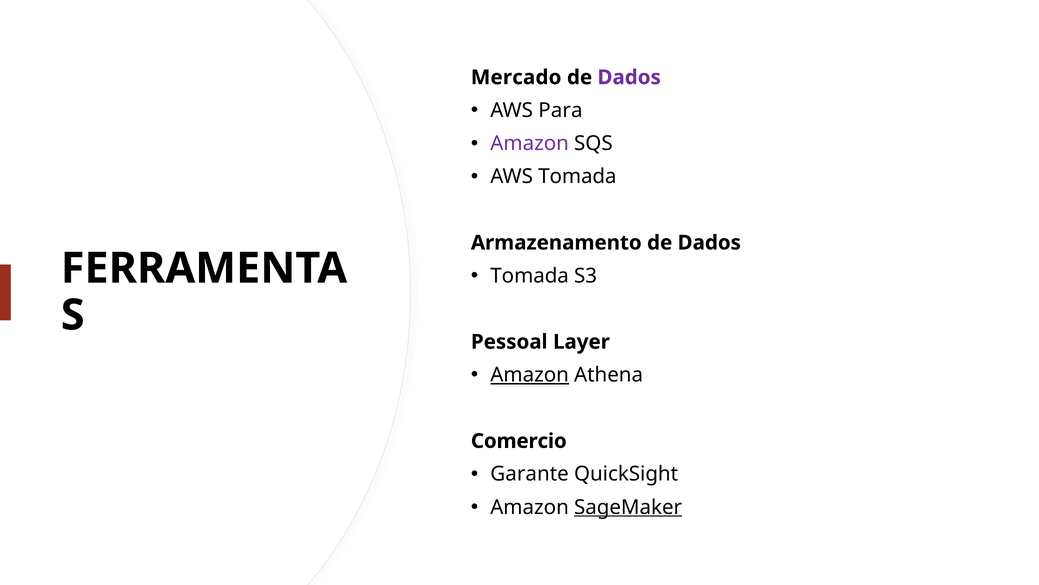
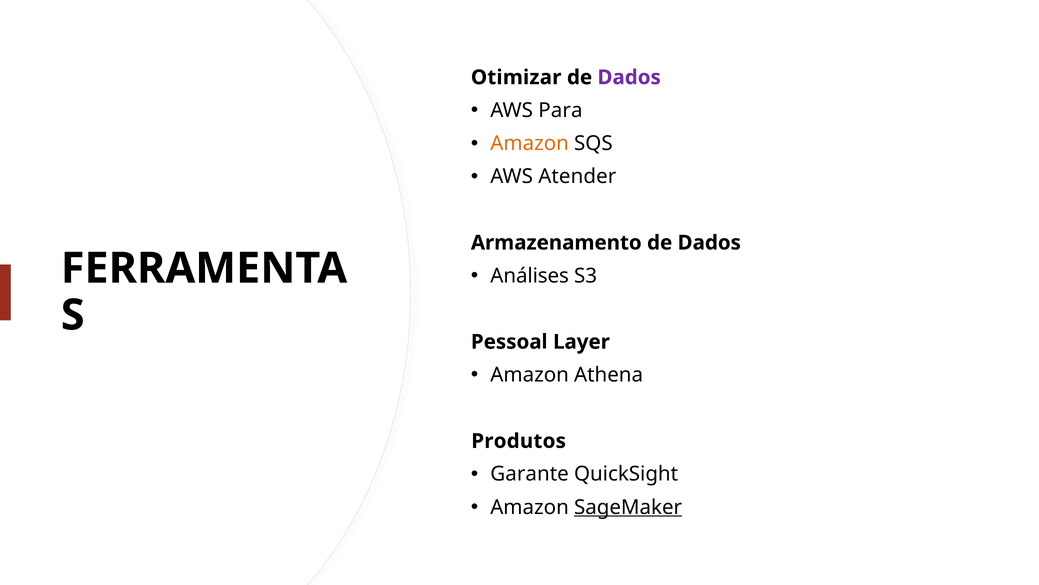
Mercado: Mercado -> Otimizar (516, 77)
Amazon colour: purple -> orange (530, 143)
AWS Tomada: Tomada -> Atender (577, 176)
Tomada: Tomada -> Análises (530, 276)
Amazon underline: present -> none (530, 375)
Comercio: Comercio -> Produtos (519, 441)
